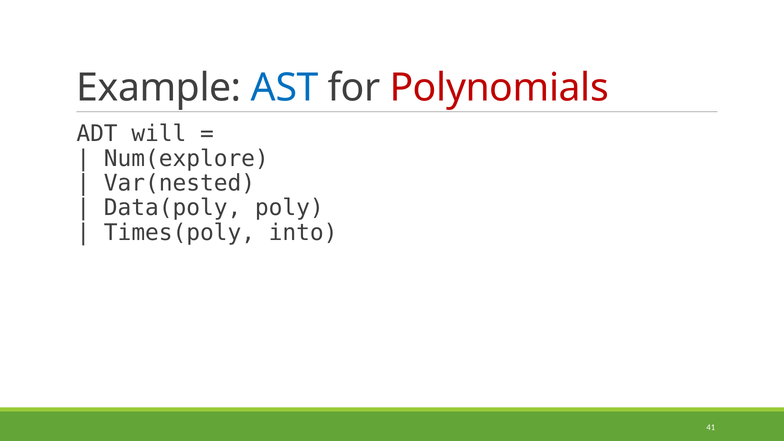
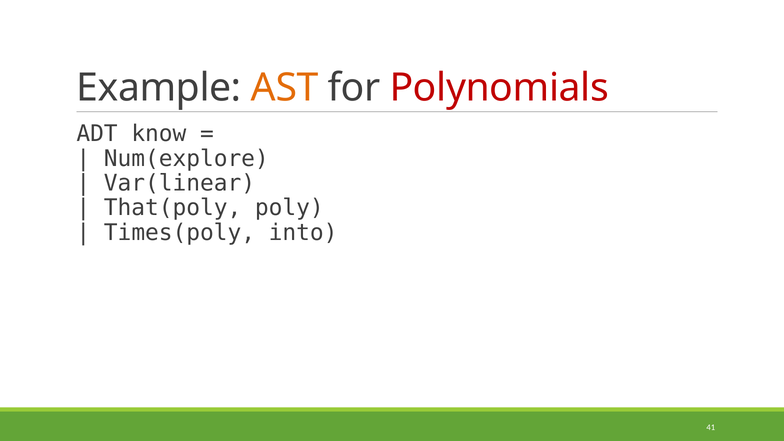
AST colour: blue -> orange (285, 88)
will: will -> know (159, 134)
Var(nested: Var(nested -> Var(linear (179, 183)
Data(poly: Data(poly -> That(poly (173, 208)
